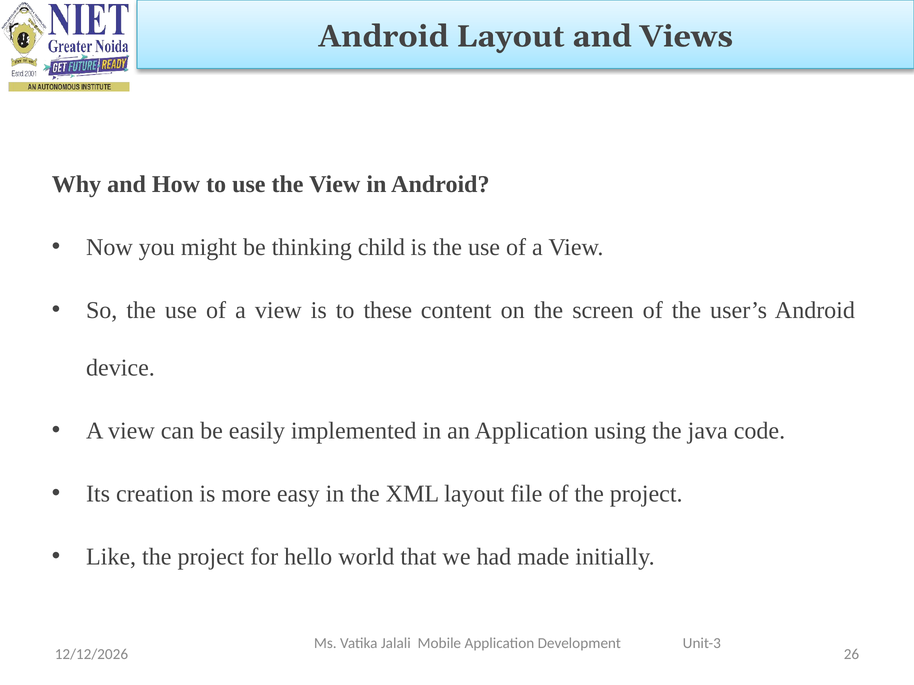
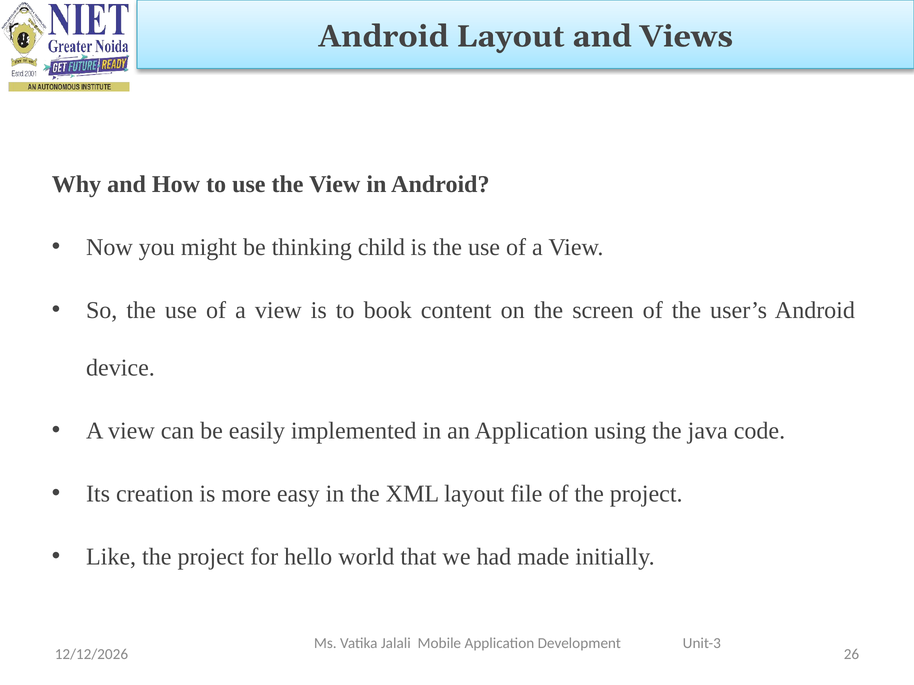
these: these -> book (388, 310)
